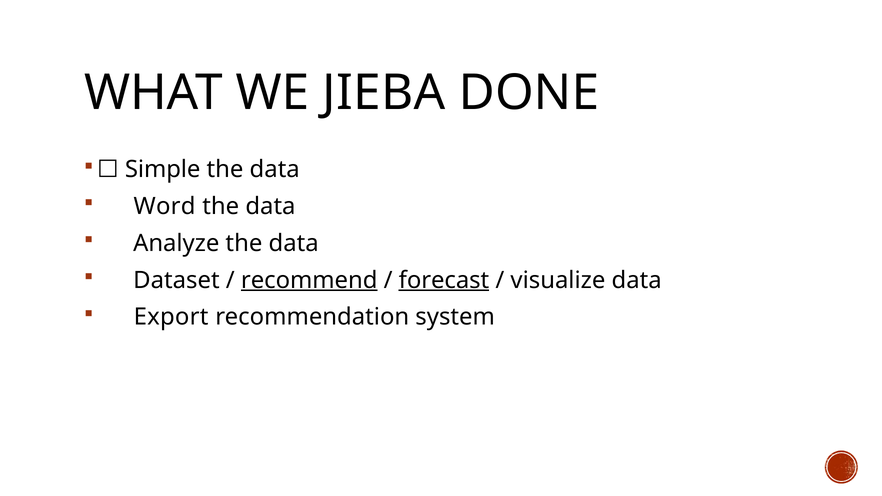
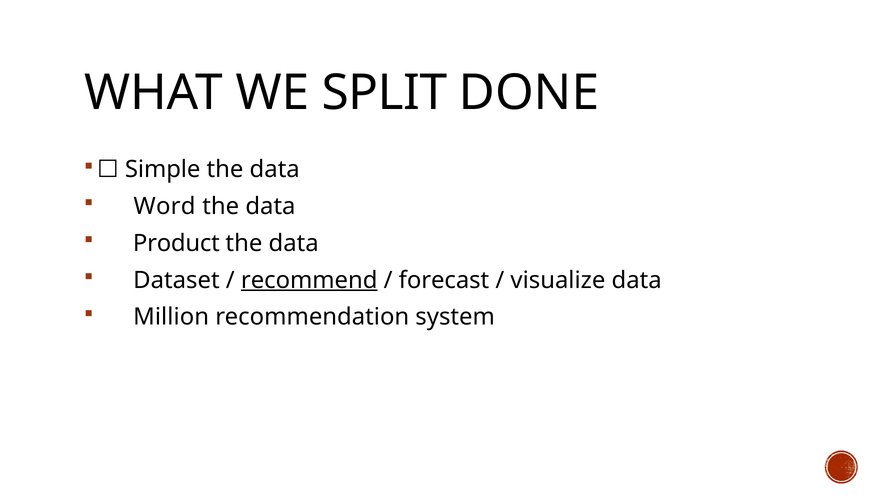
JIEBA: JIEBA -> SPLIT (384, 93)
Analyze: Analyze -> Product (176, 243)
forecast underline: present -> none (444, 280)
Export: Export -> Million (171, 317)
